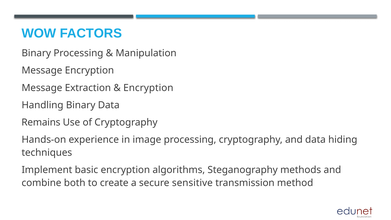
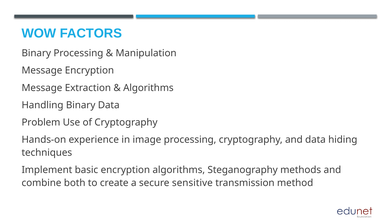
Encryption: Encryption -> Algorithms (148, 88)
Remains: Remains -> Problem (41, 122)
